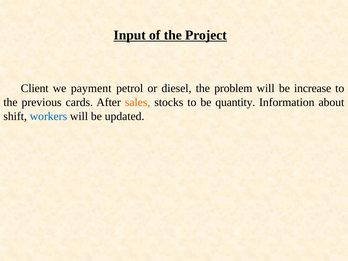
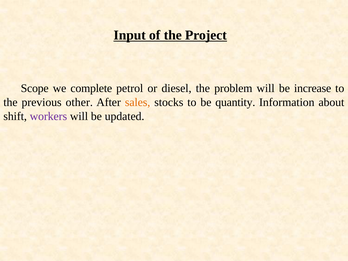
Client: Client -> Scope (35, 88)
payment: payment -> complete (91, 88)
cards: cards -> other (79, 102)
workers colour: blue -> purple (48, 116)
